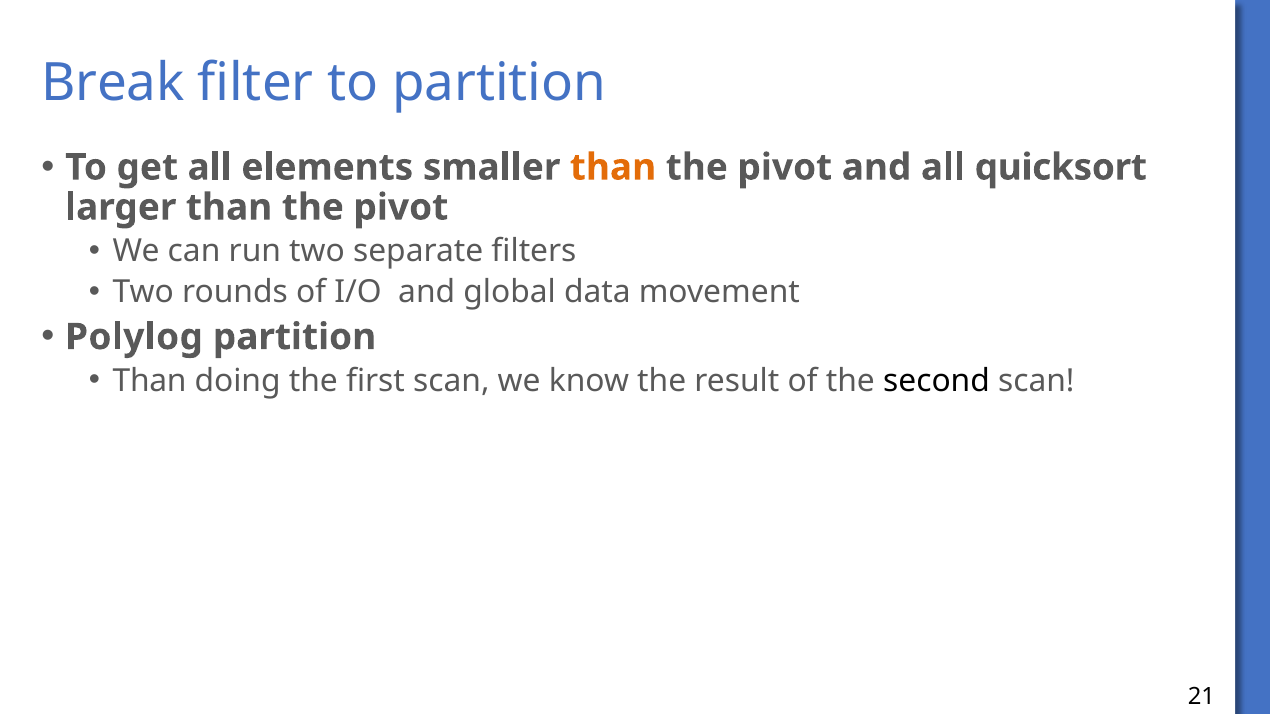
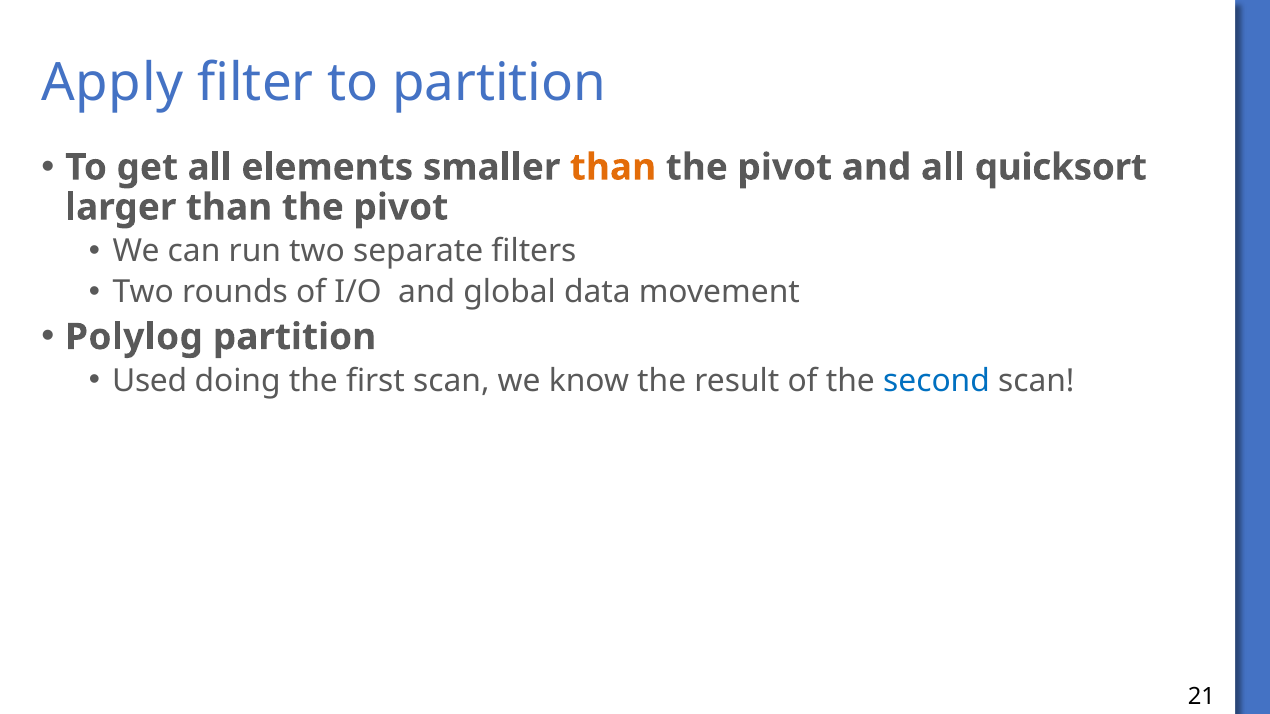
Break: Break -> Apply (112, 83)
Than: Than -> Used (150, 381)
second colour: black -> blue (937, 381)
